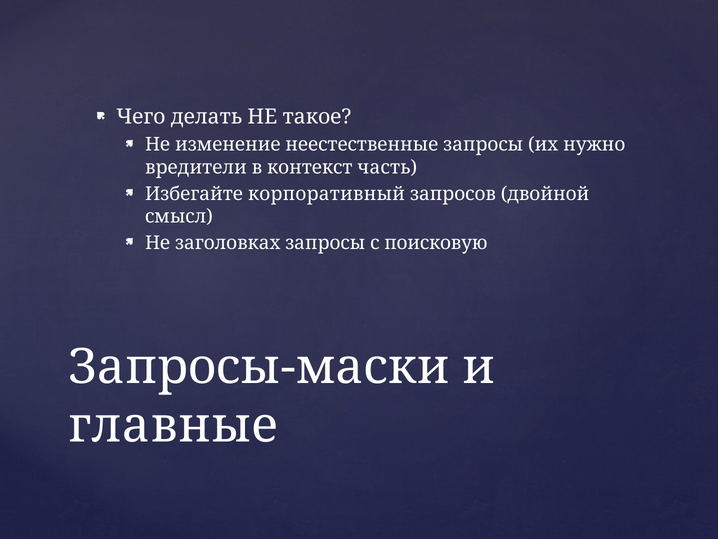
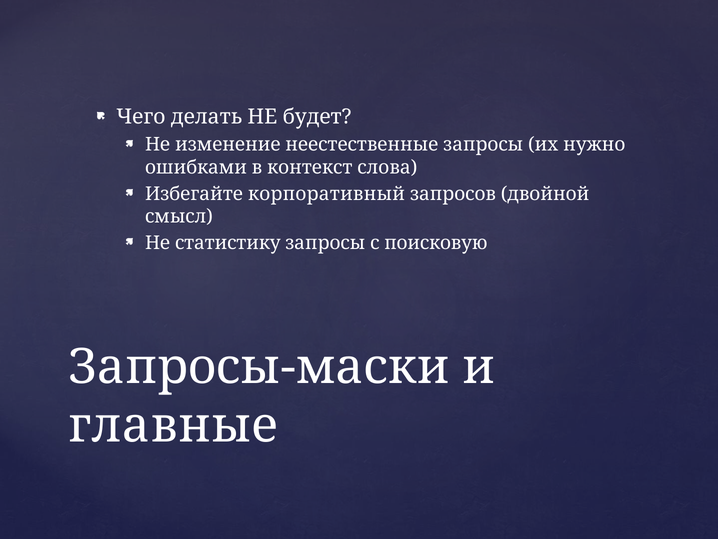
такое: такое -> будет (317, 117)
вредители: вредители -> ошибками (196, 167)
часть: часть -> слова (387, 167)
заголовках: заголовках -> статистику (228, 243)
